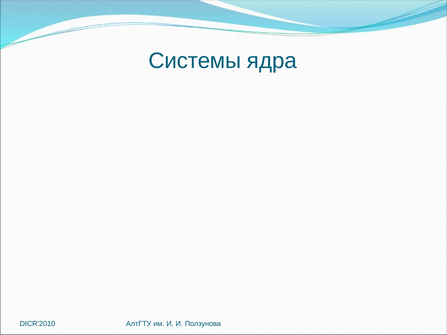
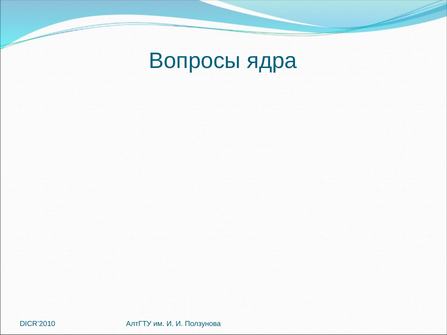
Системы: Системы -> Вопросы (195, 61)
